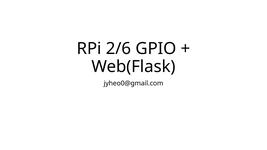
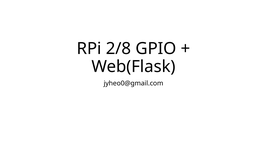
2/6: 2/6 -> 2/8 (118, 49)
